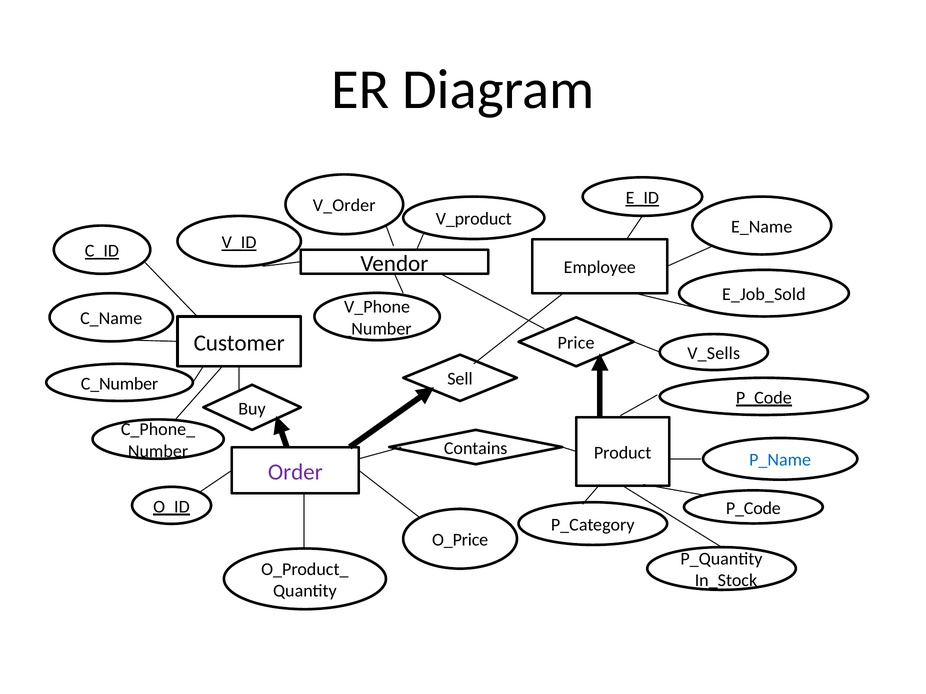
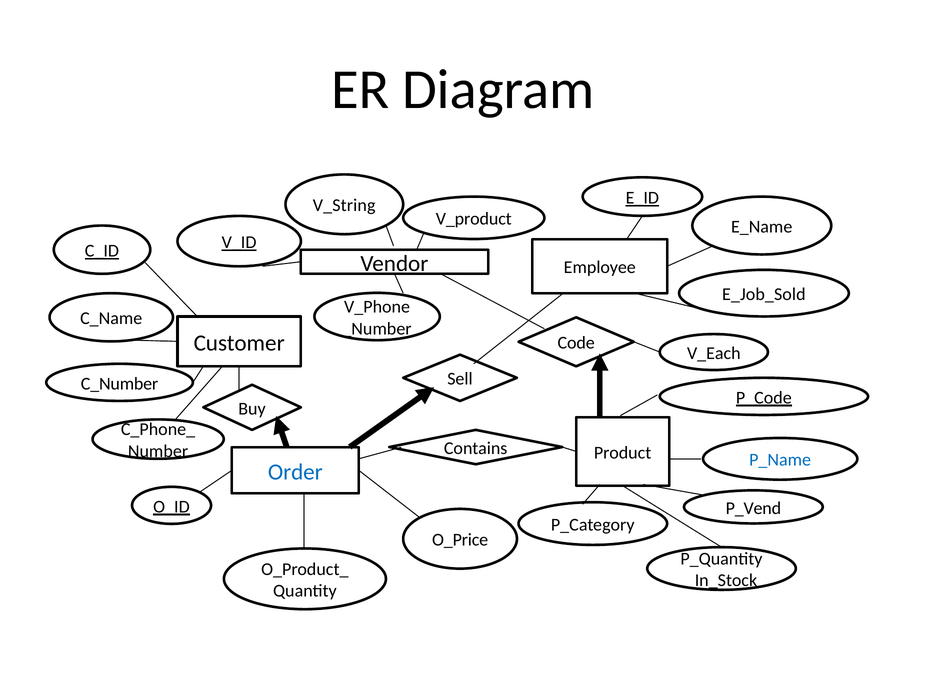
V_Order: V_Order -> V_String (344, 206)
Price: Price -> Code (576, 343)
V_Sells: V_Sells -> V_Each (714, 354)
Order colour: purple -> blue (295, 472)
P_Code: P_Code -> P_Vend (753, 508)
